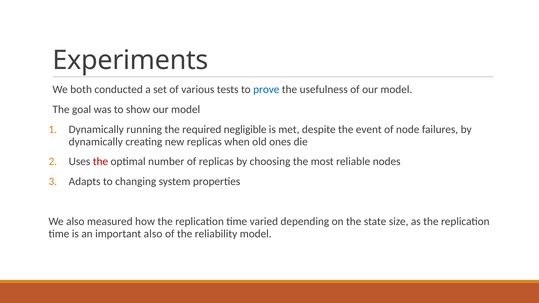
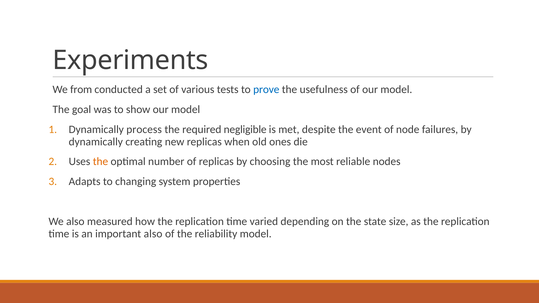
both: both -> from (81, 90)
running: running -> process (144, 130)
the colour: red -> orange (100, 162)
